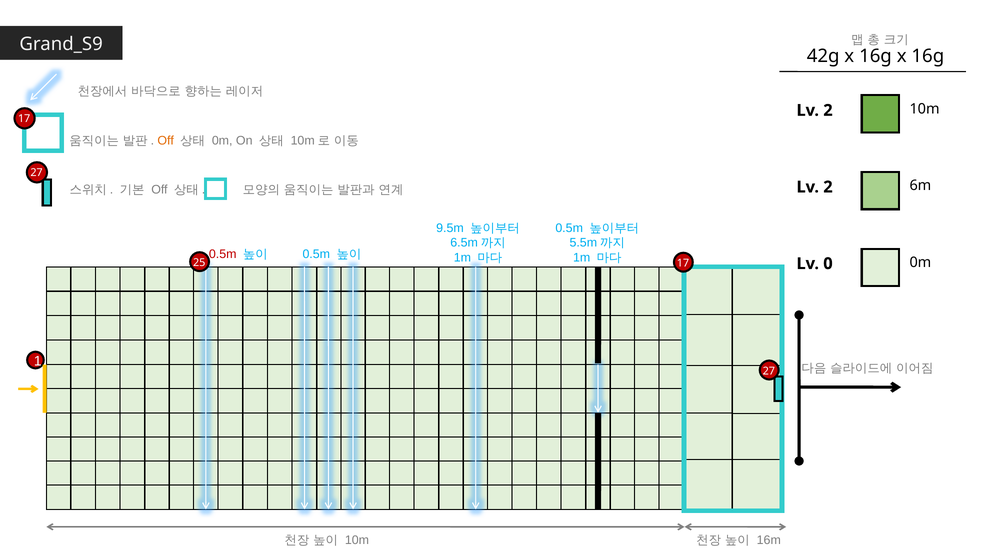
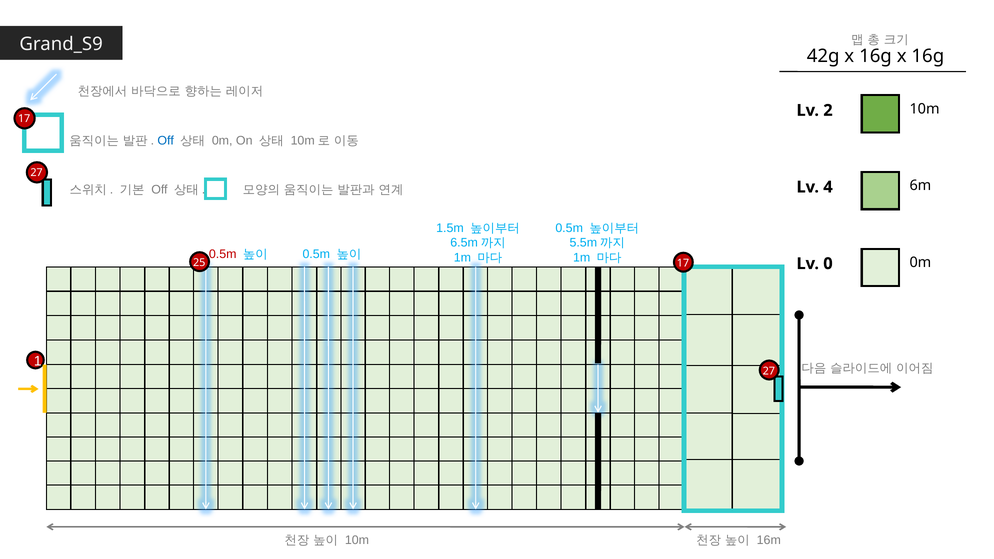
Off colour: orange -> blue (166, 140)
2: 2 -> 4 (828, 187)
9.5m: 9.5m -> 1.5m (450, 228)
